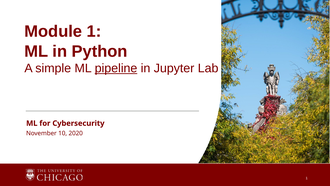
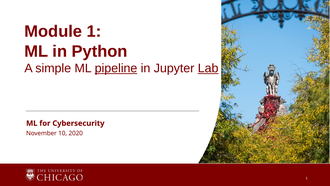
Lab underline: none -> present (208, 68)
